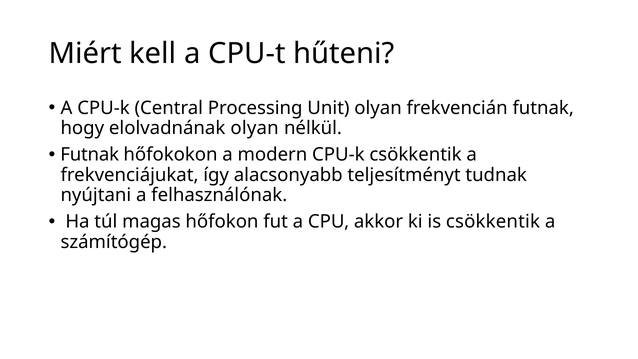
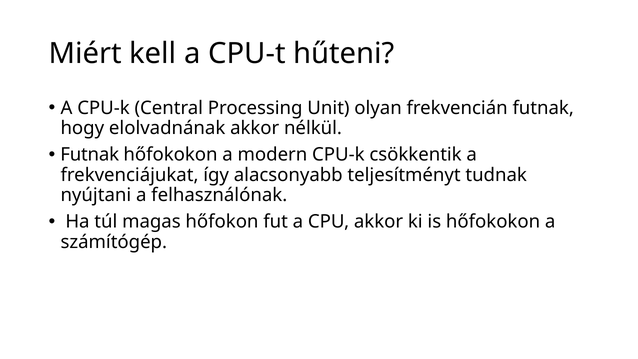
elolvadnának olyan: olyan -> akkor (255, 128)
is csökkentik: csökkentik -> hőfokokon (493, 222)
